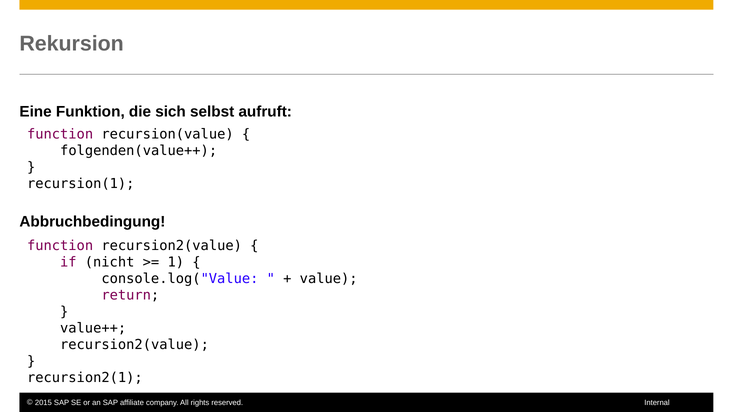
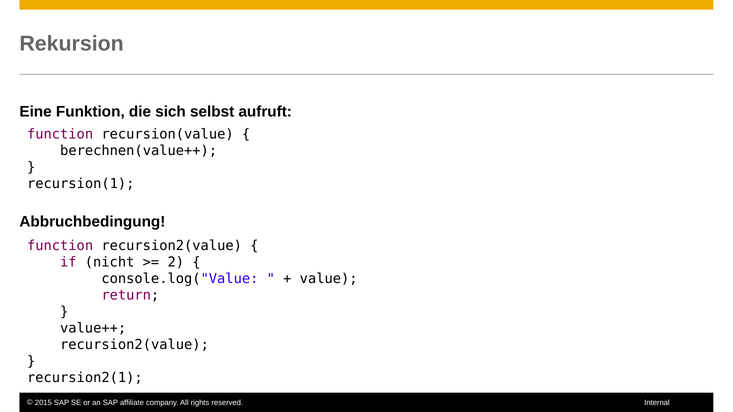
folgenden(value++: folgenden(value++ -> berechnen(value++ (139, 151)
1: 1 -> 2 (176, 262)
